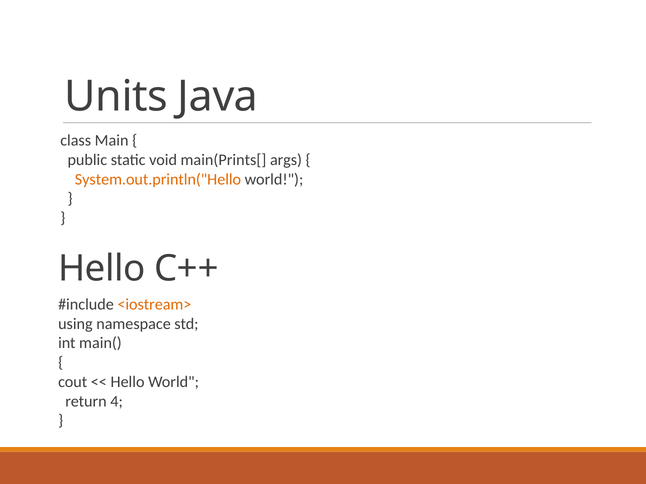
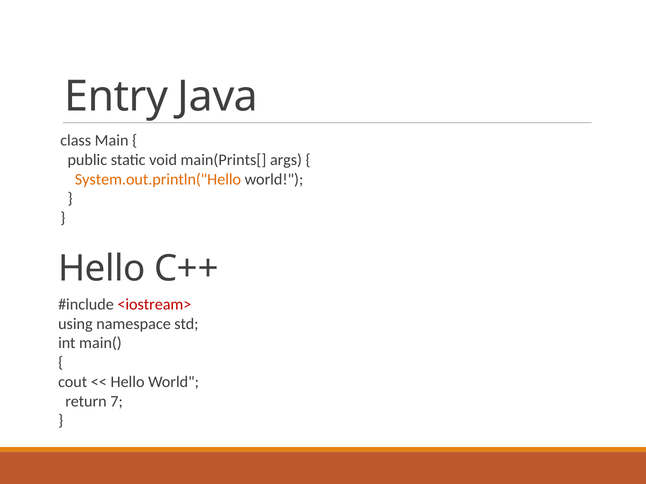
Units: Units -> Entry (116, 97)
<iostream> colour: orange -> red (154, 305)
4: 4 -> 7 (117, 402)
